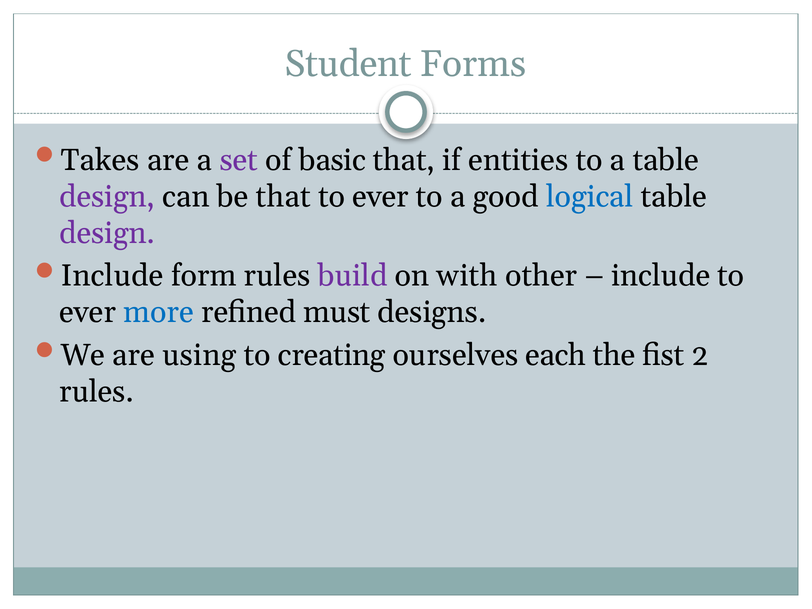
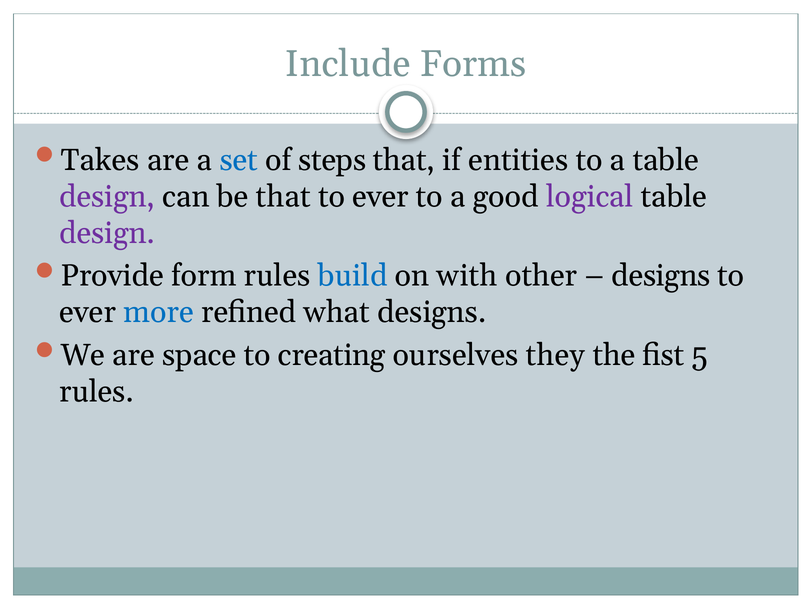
Student: Student -> Include (348, 64)
set colour: purple -> blue (239, 160)
basic: basic -> steps (332, 160)
logical colour: blue -> purple (590, 197)
Include: Include -> Provide (112, 276)
build colour: purple -> blue (353, 276)
include: include -> designs (661, 276)
must: must -> what (337, 312)
using: using -> space (199, 355)
each: each -> they (555, 355)
2: 2 -> 5 (700, 355)
